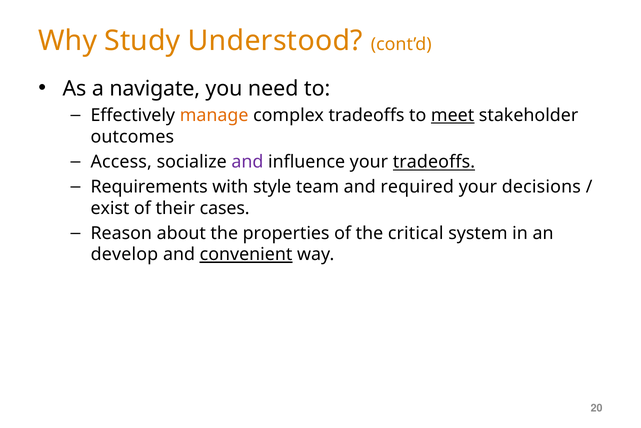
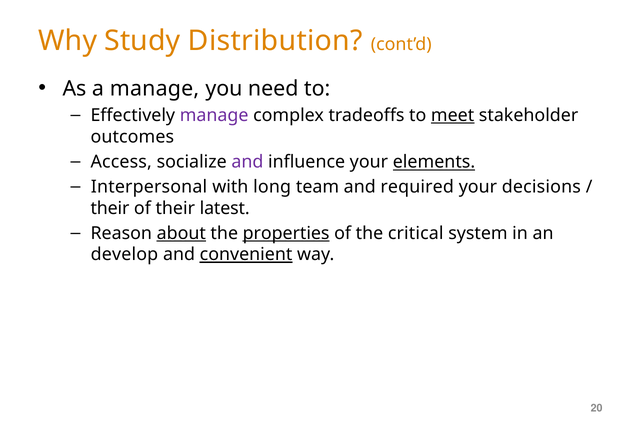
Understood: Understood -> Distribution (275, 41)
a navigate: navigate -> manage (154, 88)
manage colour: orange -> purple (214, 115)
your tradeoffs: tradeoffs -> elements (434, 162)
Requirements: Requirements -> Interpersonal (149, 186)
style: style -> long (272, 186)
exist: exist -> their (110, 208)
cases: cases -> latest (225, 208)
about underline: none -> present (181, 233)
properties underline: none -> present (286, 233)
